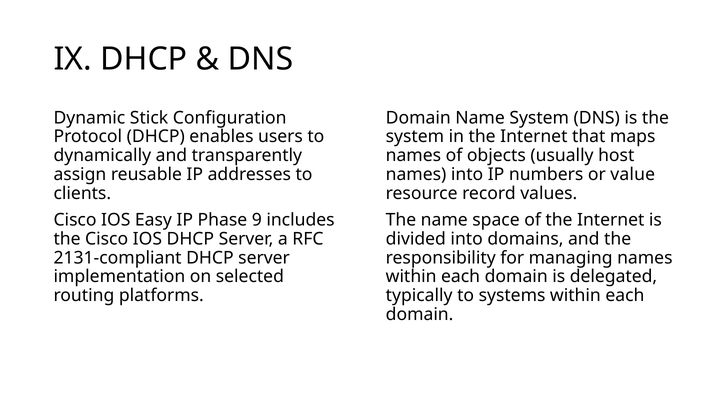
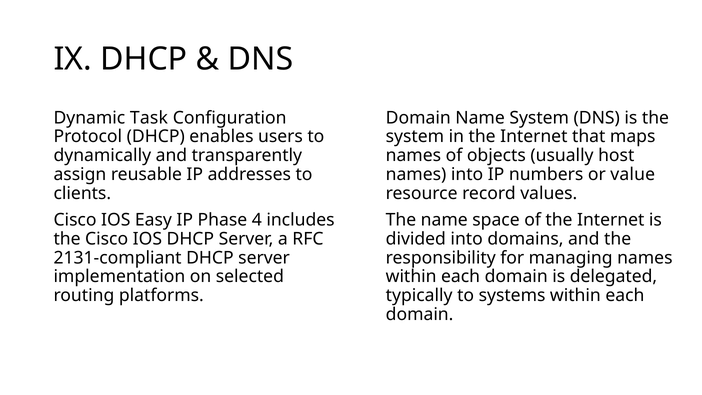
Stick: Stick -> Task (149, 118)
9: 9 -> 4 (257, 220)
